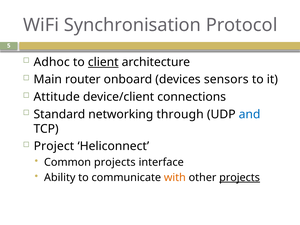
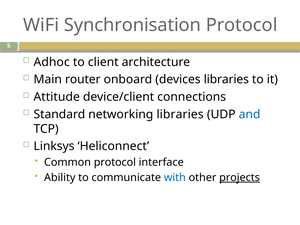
client underline: present -> none (103, 62)
devices sensors: sensors -> libraries (226, 79)
networking through: through -> libraries (180, 114)
Project: Project -> Linksys (54, 146)
Common projects: projects -> protocol (115, 162)
with colour: orange -> blue (175, 178)
